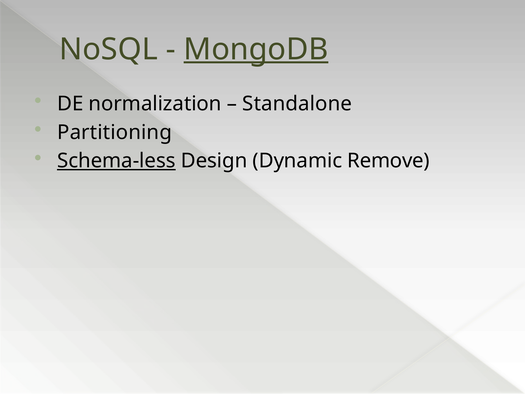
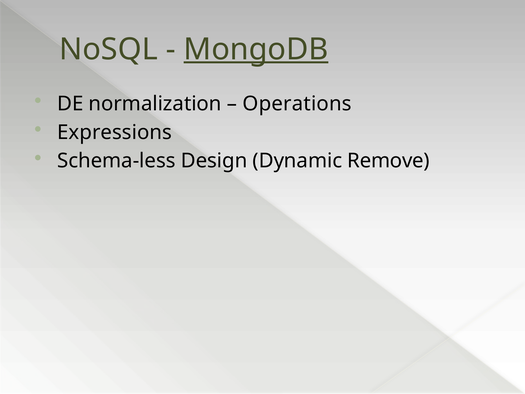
Standalone: Standalone -> Operations (297, 104)
Partitioning: Partitioning -> Expressions (115, 132)
Schema-less underline: present -> none (116, 161)
